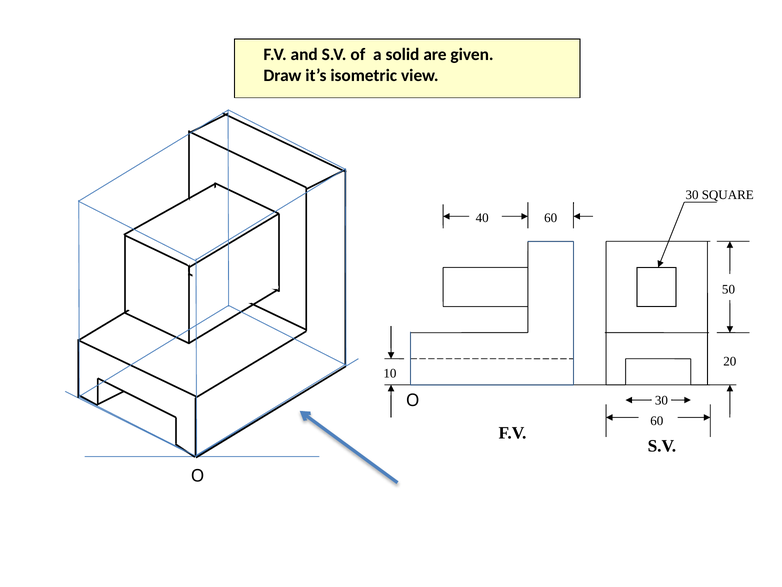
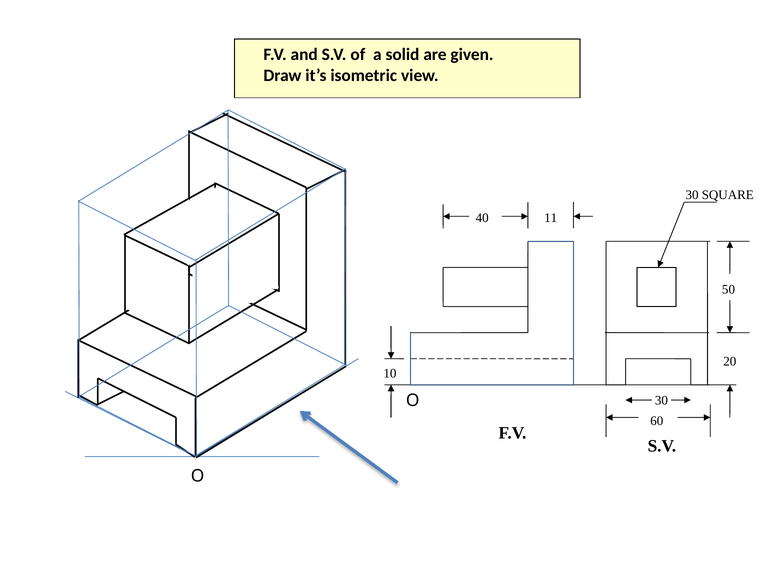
40 60: 60 -> 11 (551, 218)
